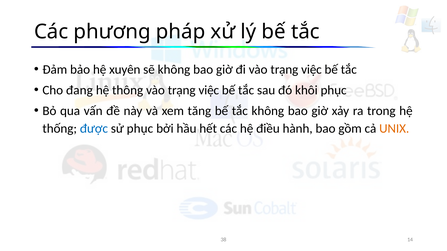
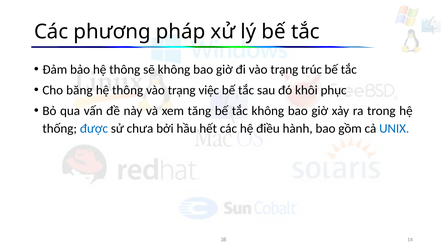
bảo hệ xuyên: xuyên -> thông (125, 70)
đi vào trạng việc: việc -> trúc (311, 70)
đang: đang -> băng (79, 90)
sử phục: phục -> chưa (140, 129)
UNIX colour: orange -> blue (394, 129)
